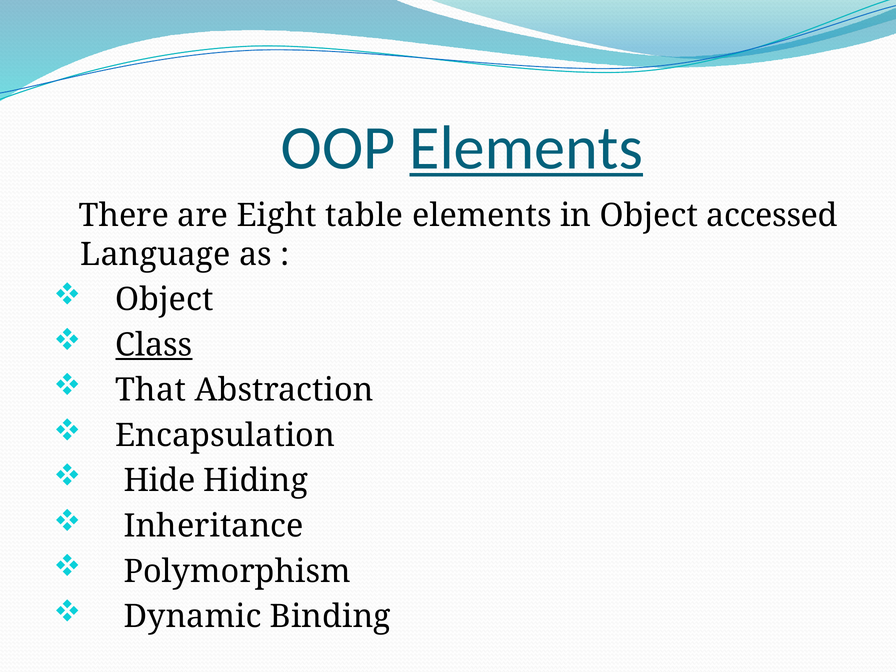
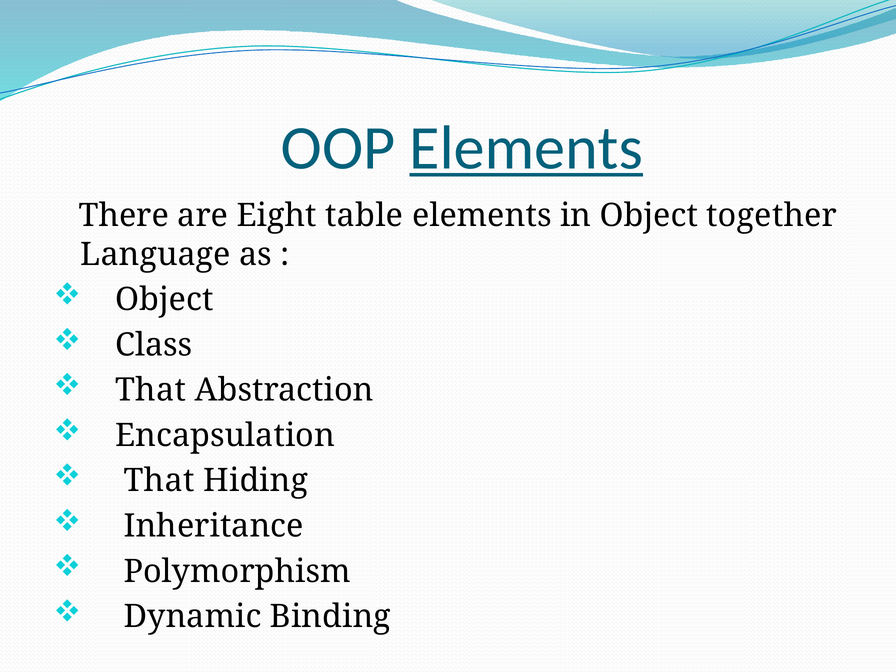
accessed: accessed -> together (772, 216)
Class underline: present -> none (154, 345)
Hide: Hide -> That (159, 481)
